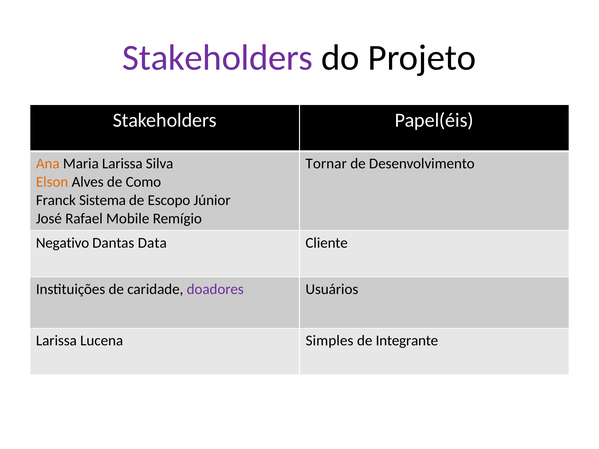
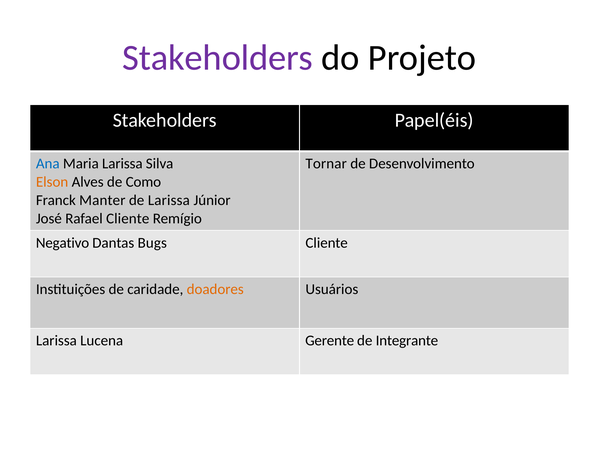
Ana colour: orange -> blue (48, 164)
Sistema: Sistema -> Manter (102, 200)
de Escopo: Escopo -> Larissa (169, 200)
Rafael Mobile: Mobile -> Cliente (128, 219)
Data: Data -> Bugs (152, 243)
doadores colour: purple -> orange (215, 290)
Simples: Simples -> Gerente (330, 341)
